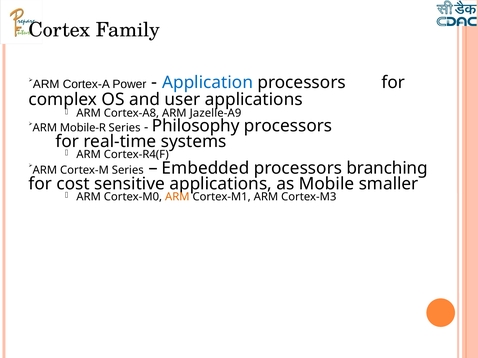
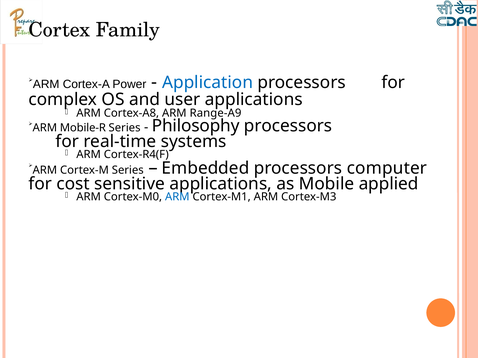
Jazelle-A9: Jazelle-A9 -> Range-A9 (216, 113)
branching: branching -> computer (387, 168)
smaller: smaller -> applied (389, 184)
ARM colour: orange -> blue (177, 197)
